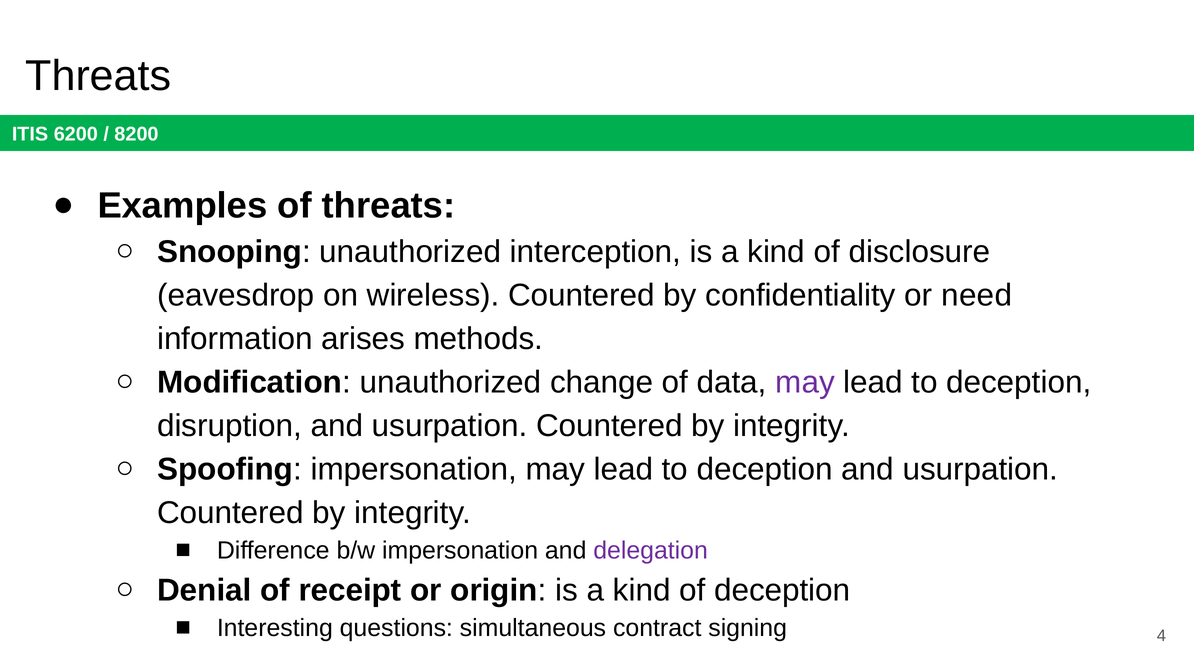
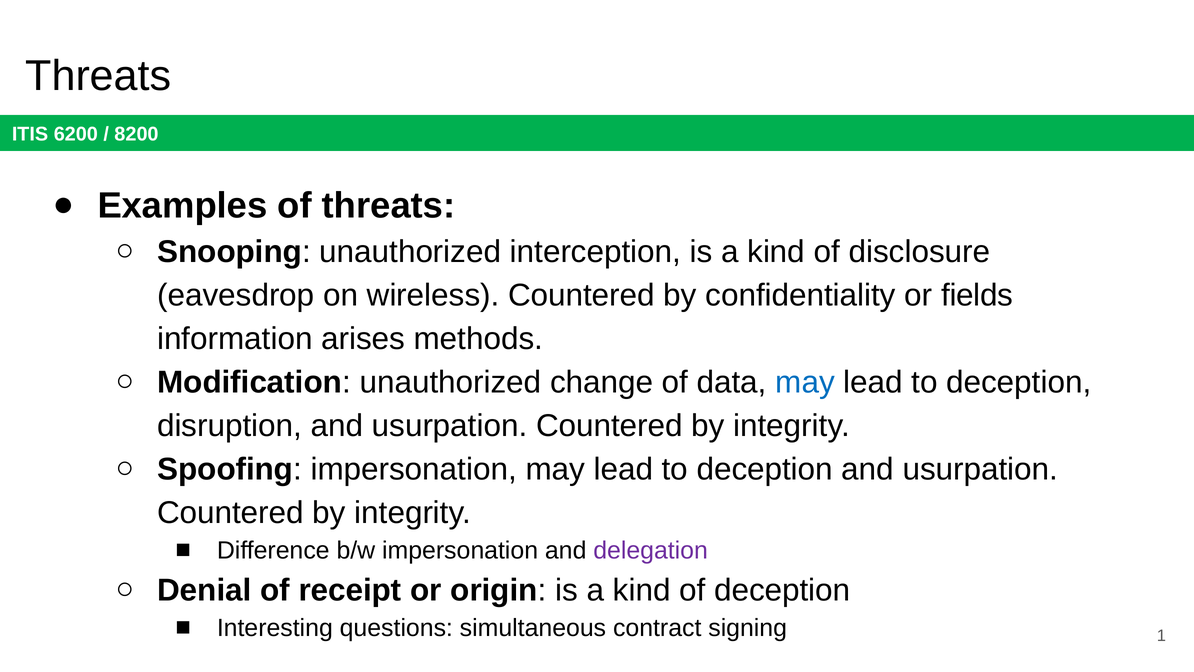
need: need -> fields (977, 295)
may colour: purple -> blue (805, 382)
4: 4 -> 1 (1161, 636)
